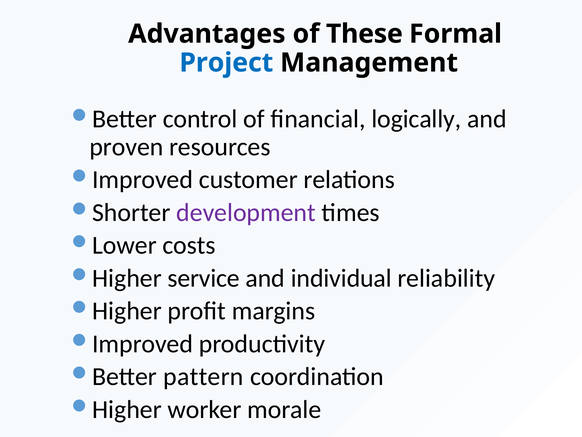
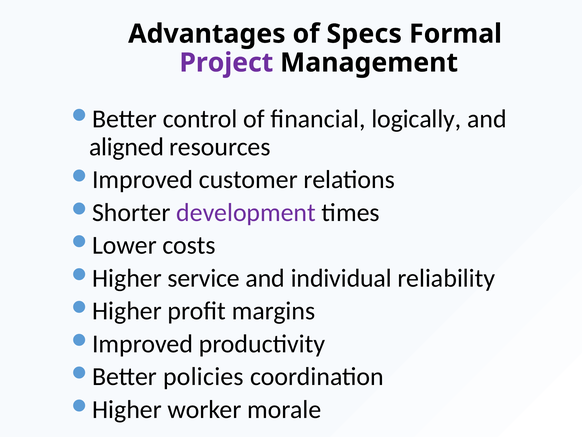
These: These -> Specs (364, 34)
Project colour: blue -> purple (226, 63)
proven: proven -> aligned (127, 147)
pattern: pattern -> policies (203, 376)
